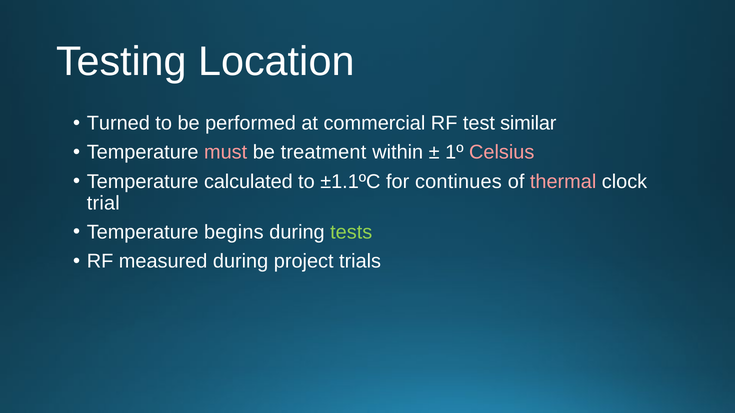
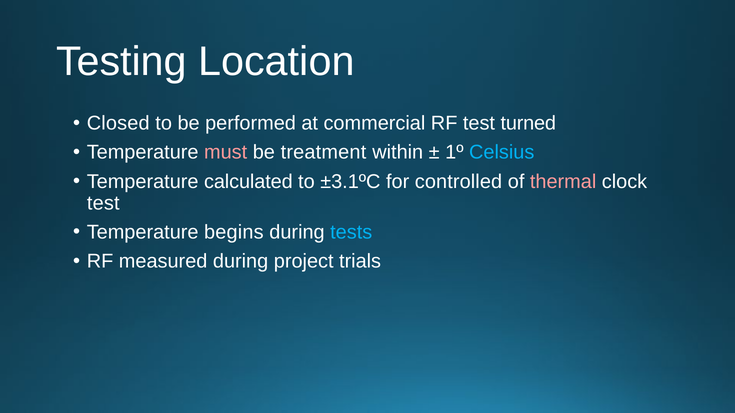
Turned: Turned -> Closed (118, 123)
similar: similar -> turned (528, 123)
Celsius colour: pink -> light blue (502, 153)
±1.1ºC: ±1.1ºC -> ±3.1ºC (350, 182)
continues: continues -> controlled (458, 182)
trial: trial -> test (103, 203)
tests colour: light green -> light blue (351, 232)
